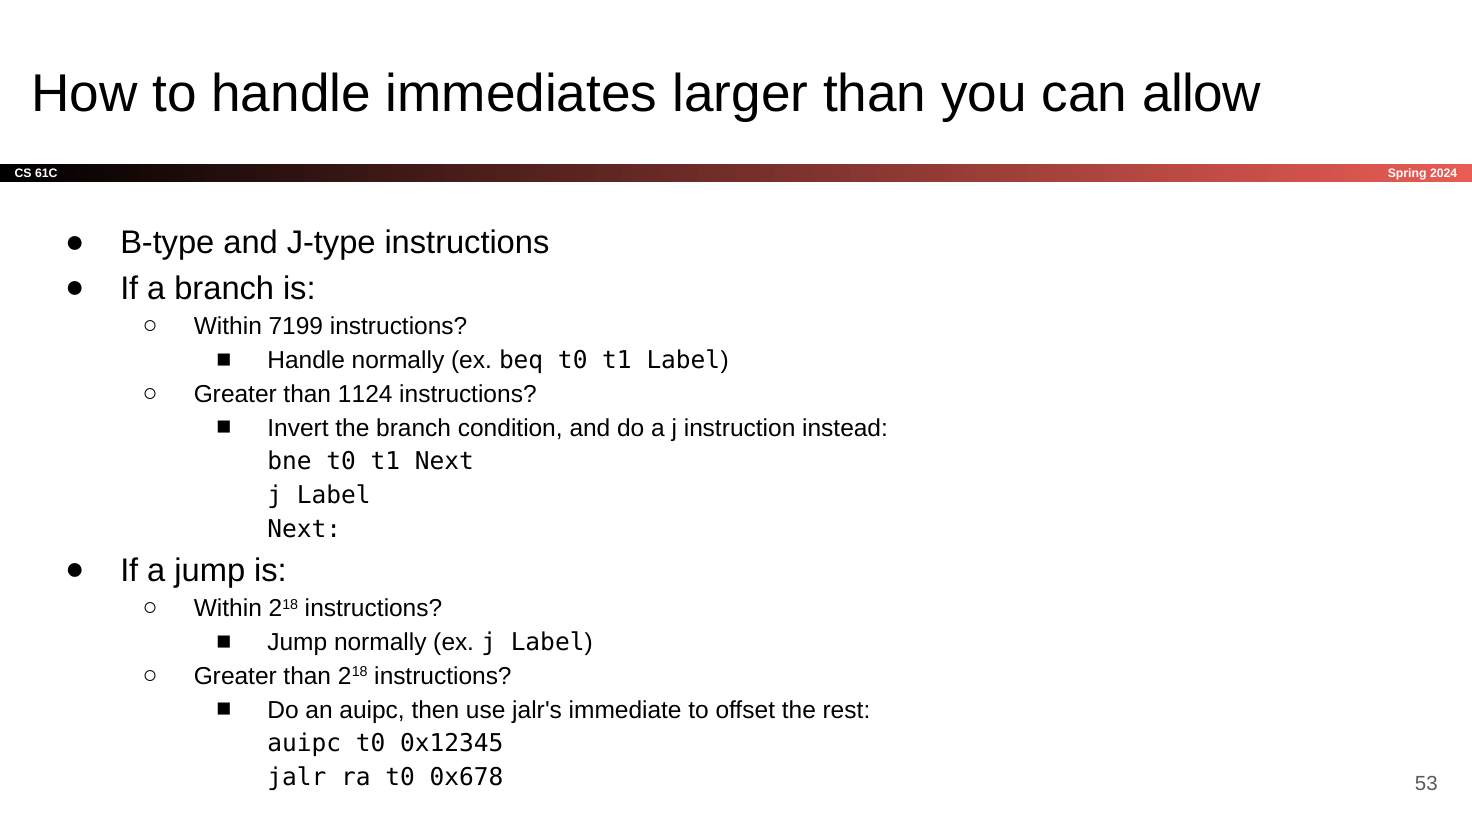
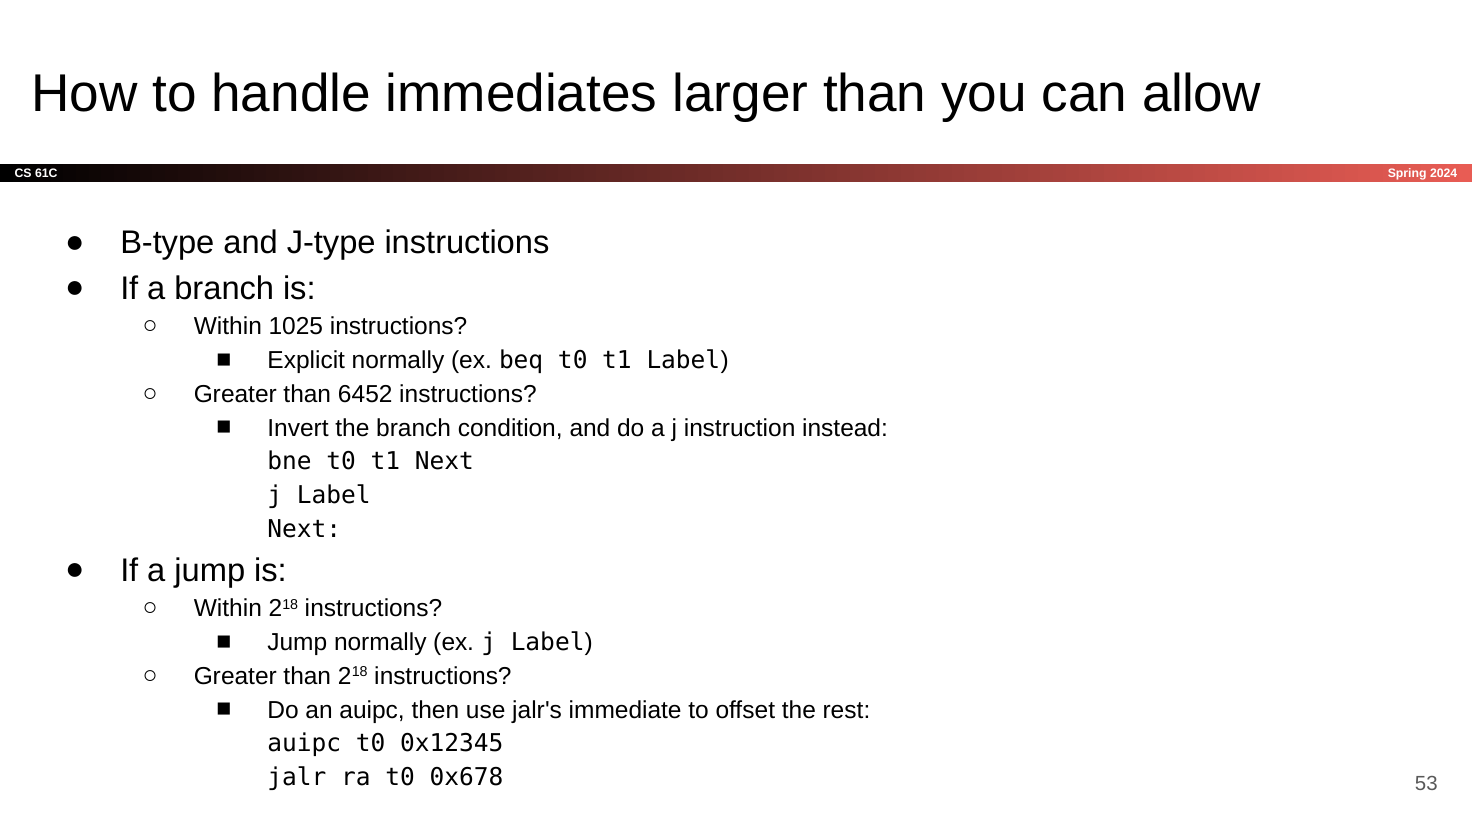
7199: 7199 -> 1025 (296, 326)
Handle: Handle -> Explicit (306, 360)
1124: 1124 -> 6452 (365, 394)
